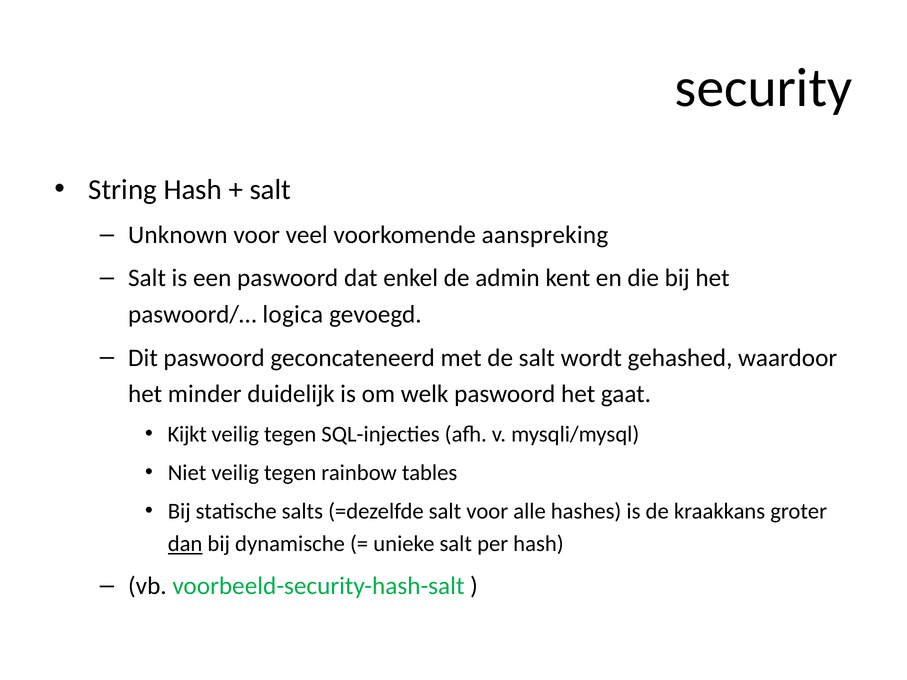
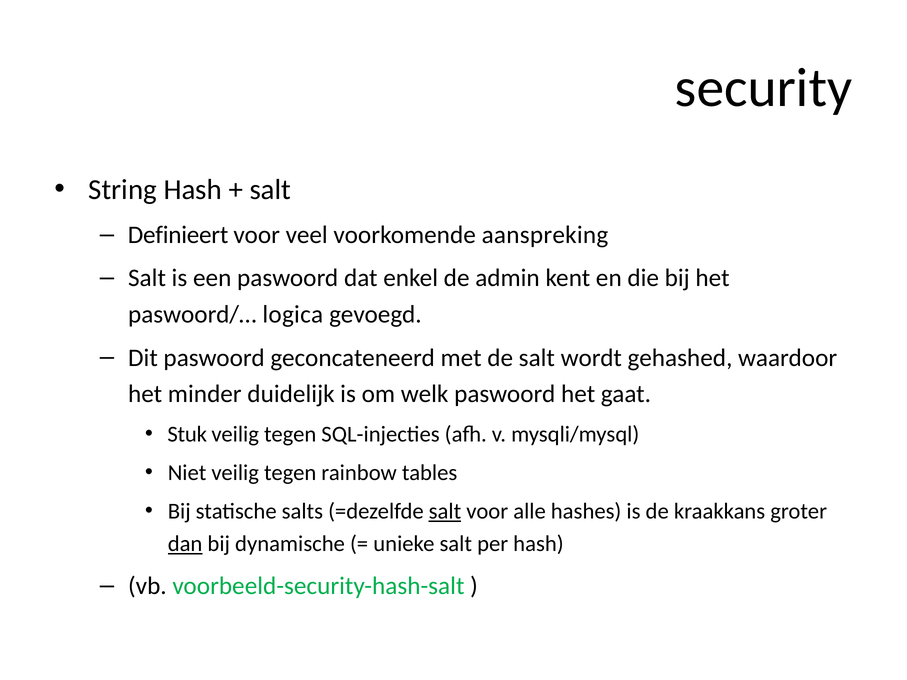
Unknown: Unknown -> Definieert (178, 235)
Kijkt: Kijkt -> Stuk (187, 434)
salt underline: none -> present (445, 512)
